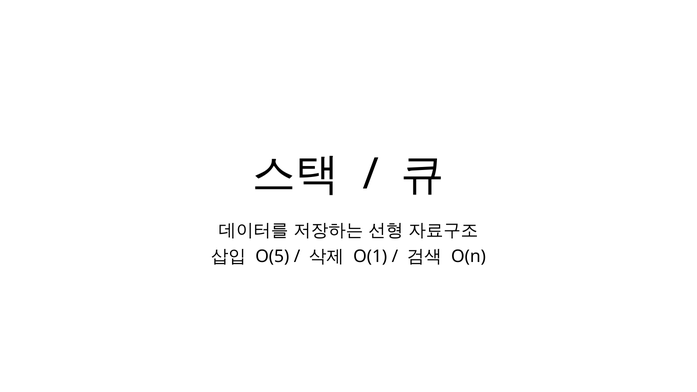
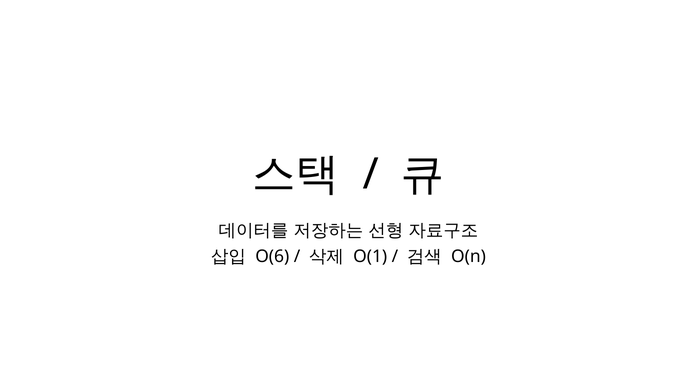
O(5: O(5 -> O(6 (272, 257)
